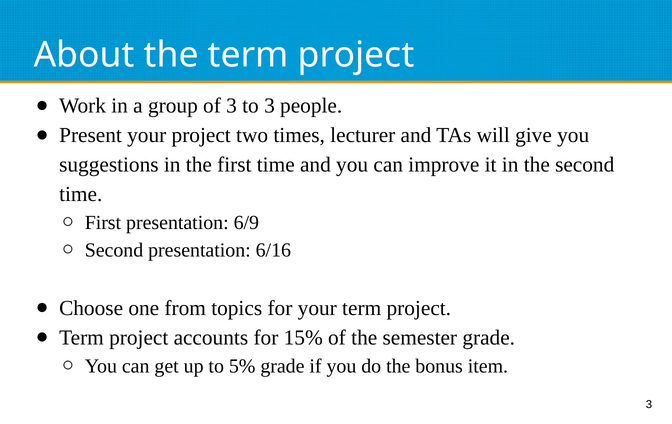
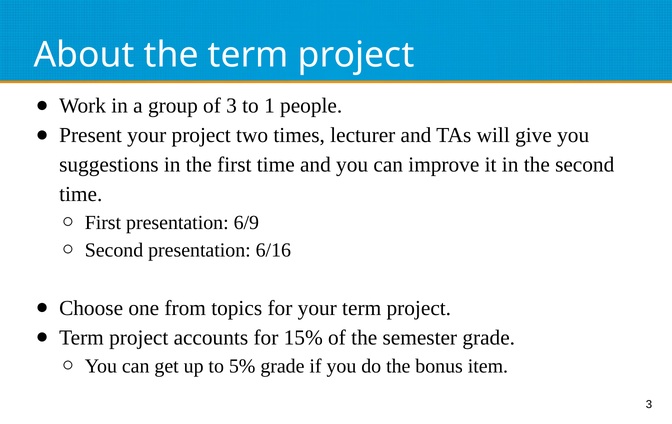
to 3: 3 -> 1 (269, 106)
